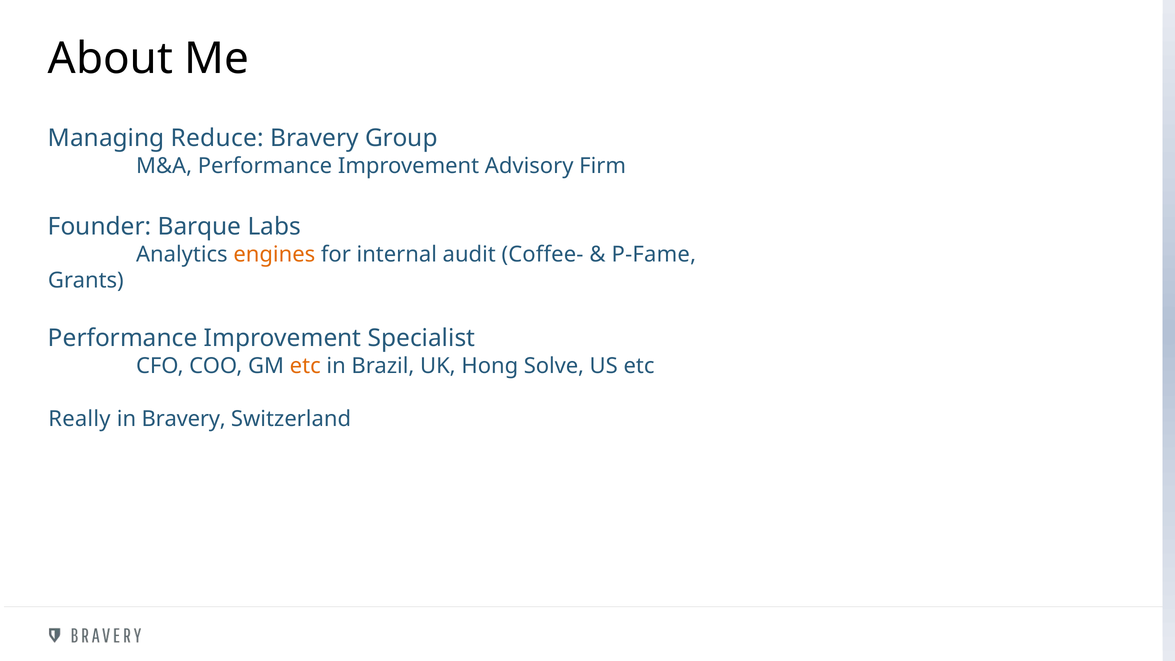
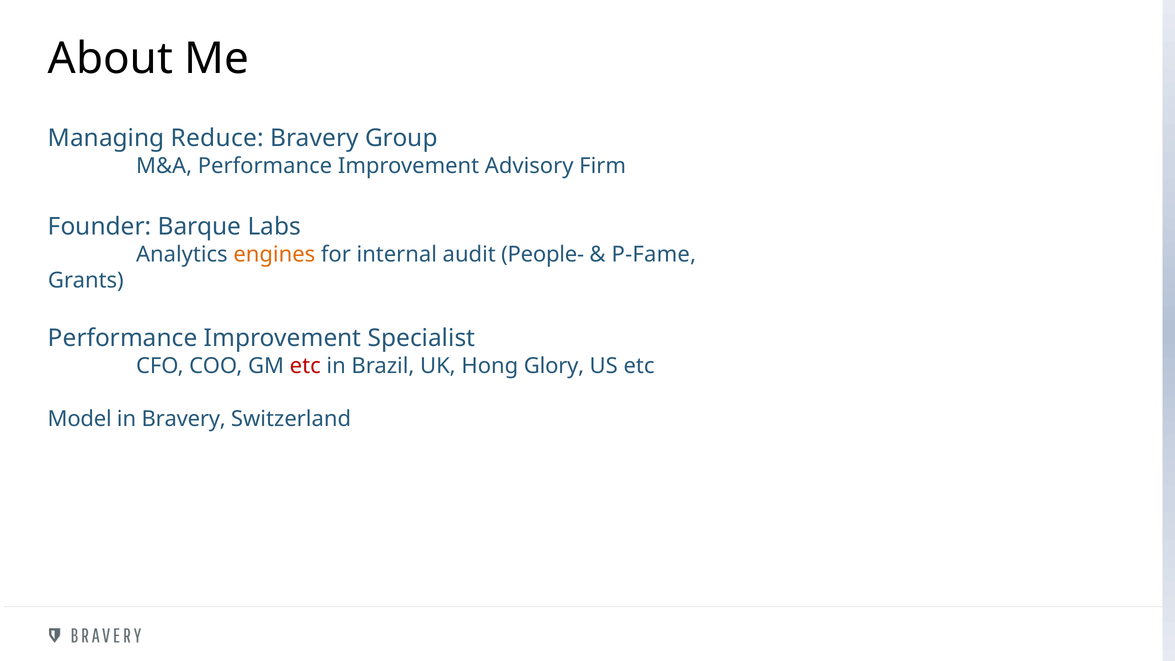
Coffee-: Coffee- -> People- (543, 254)
etc colour: orange -> red (305, 366)
Solve: Solve -> Glory (554, 366)
Really: Really -> Model (80, 419)
